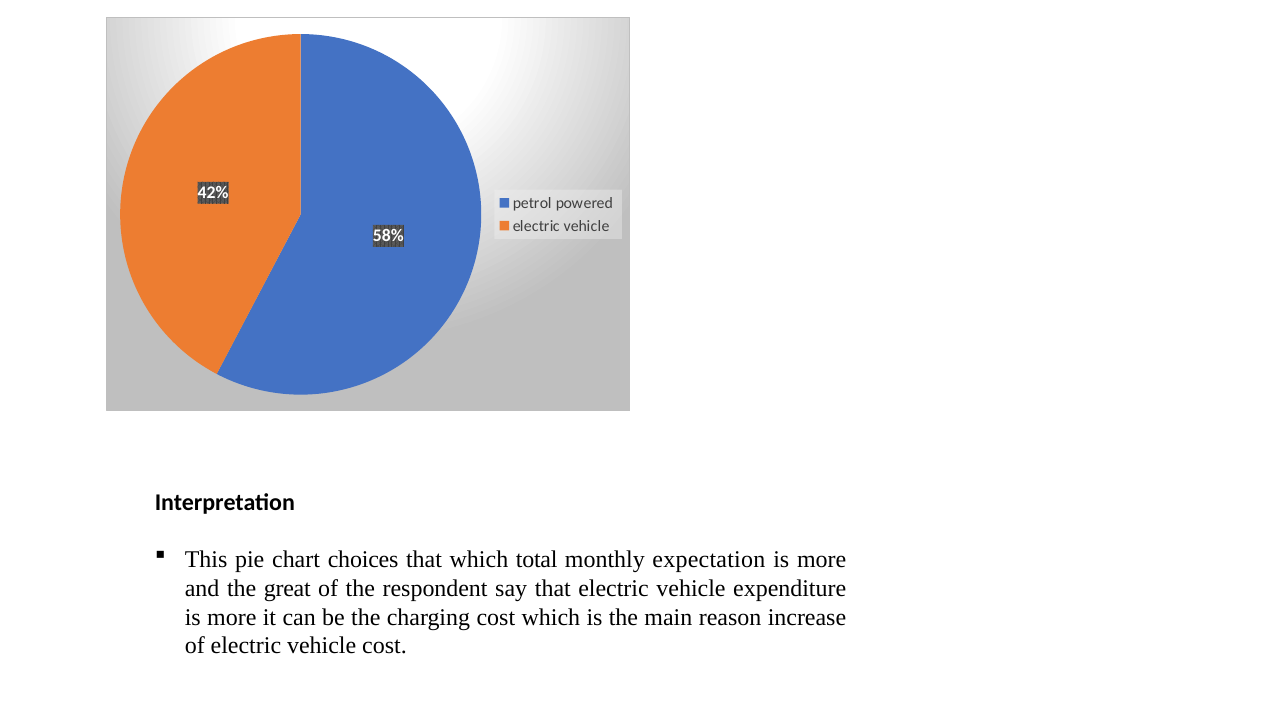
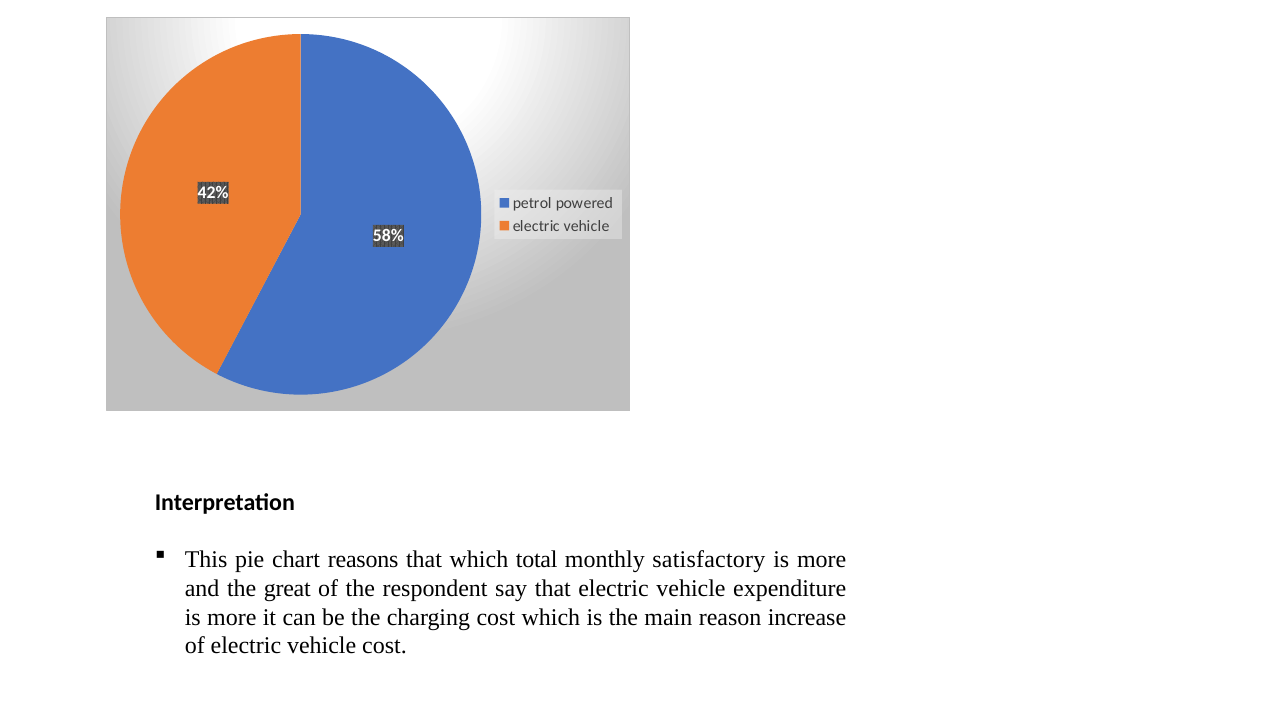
choices: choices -> reasons (363, 560)
expectation: expectation -> satisfactory (709, 560)
